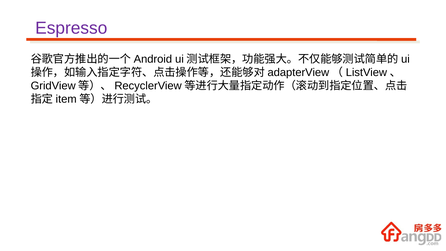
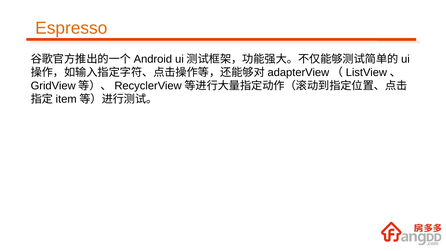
Espresso colour: purple -> orange (71, 28)
